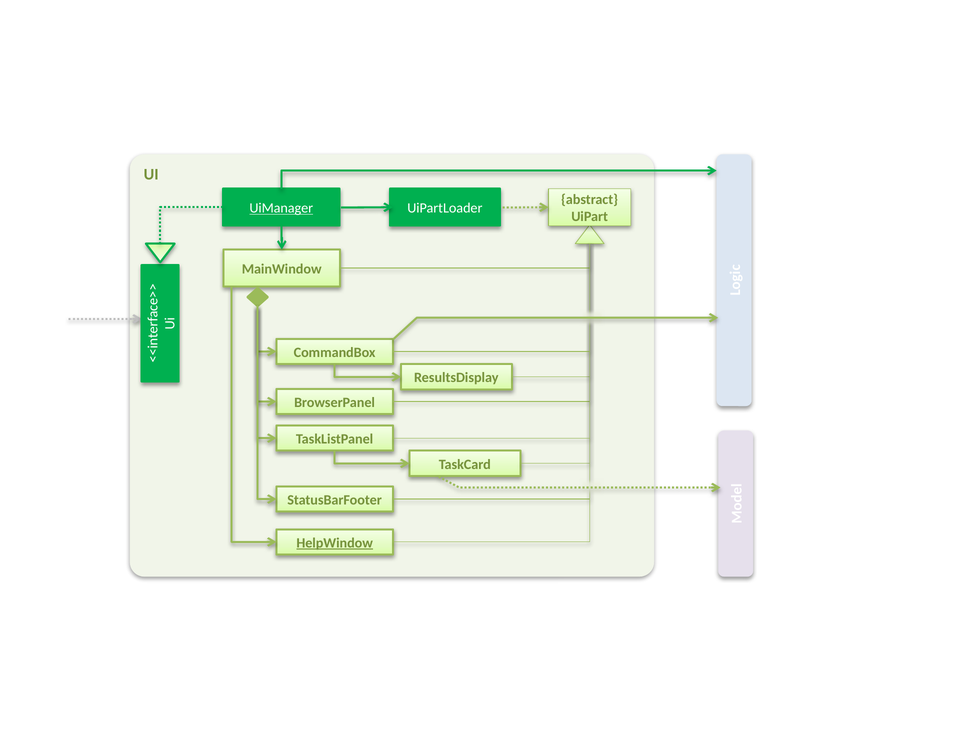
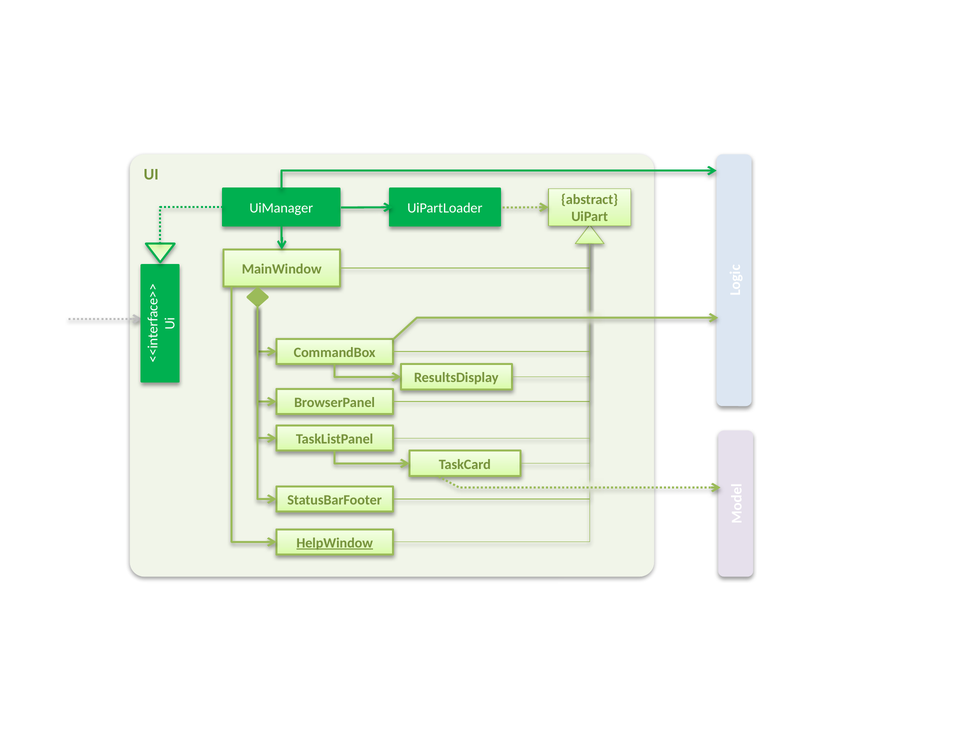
UiManager underline: present -> none (281, 208)
